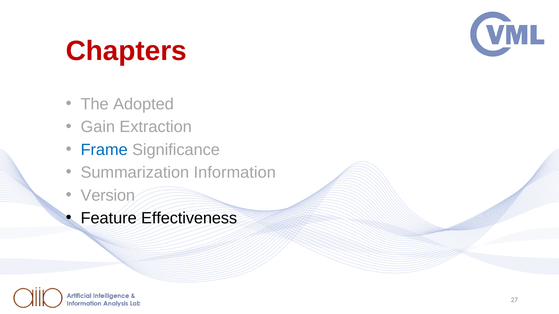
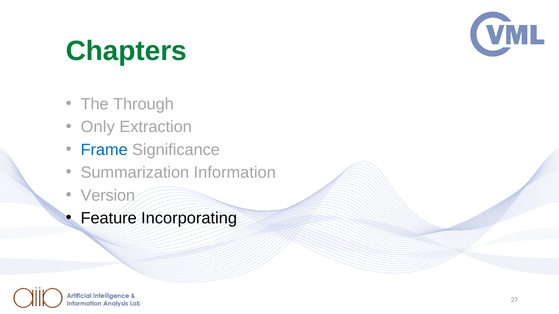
Chapters colour: red -> green (126, 51)
Adopted: Adopted -> Through (143, 104)
Gain: Gain -> Only (98, 127)
Effectiveness: Effectiveness -> Incorporating (189, 218)
